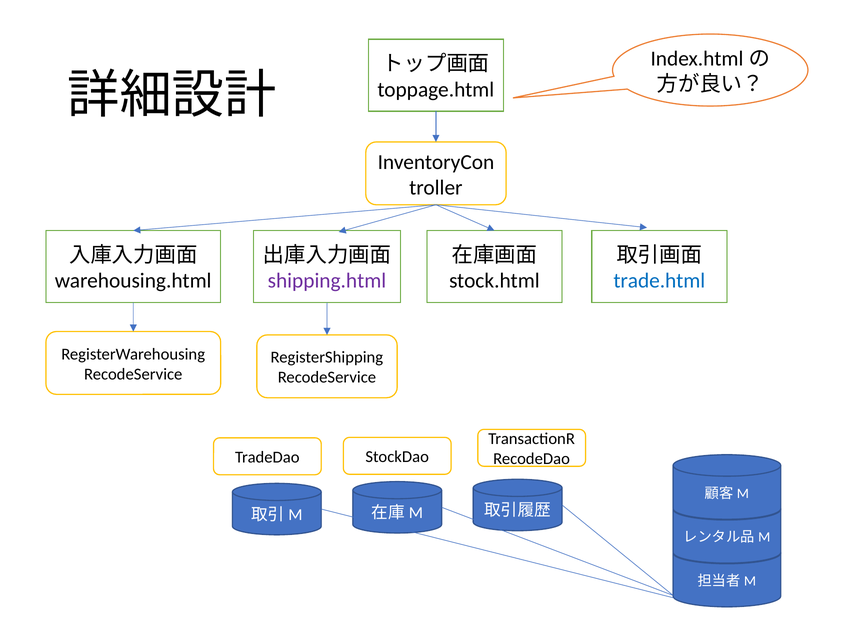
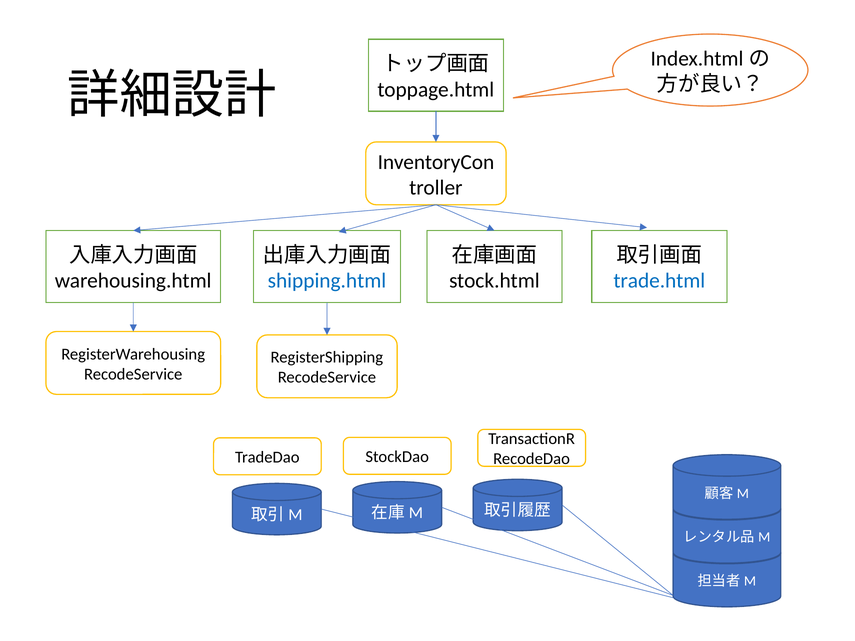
shipping.html colour: purple -> blue (327, 281)
